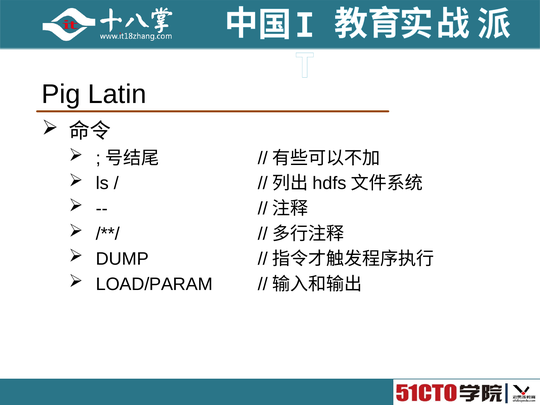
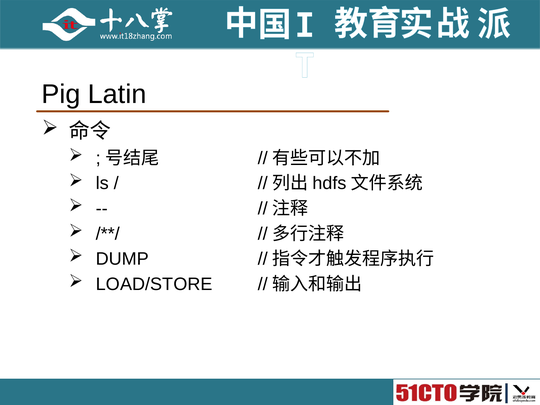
LOAD/PARAM: LOAD/PARAM -> LOAD/STORE (154, 284)
